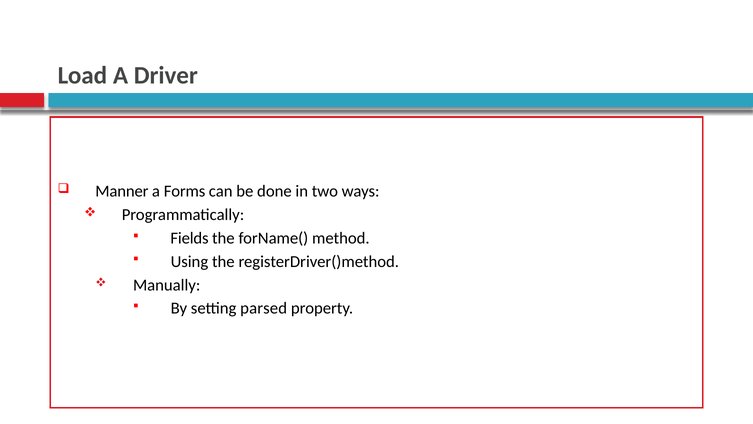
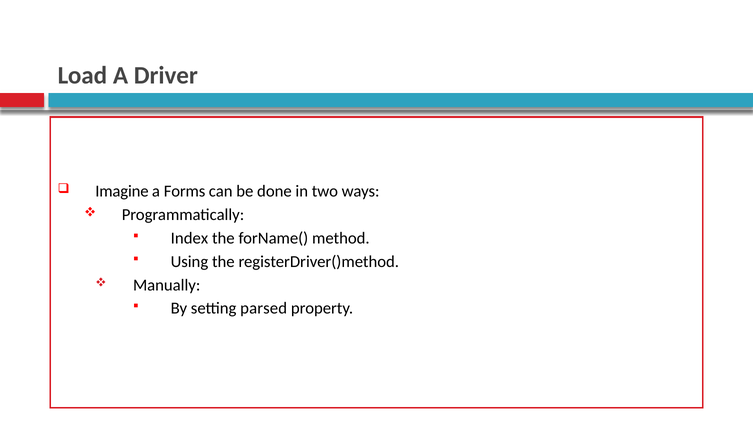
Manner: Manner -> Imagine (122, 191)
Fields: Fields -> Index (189, 238)
